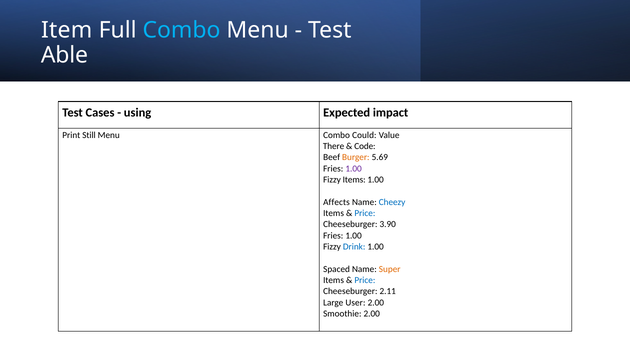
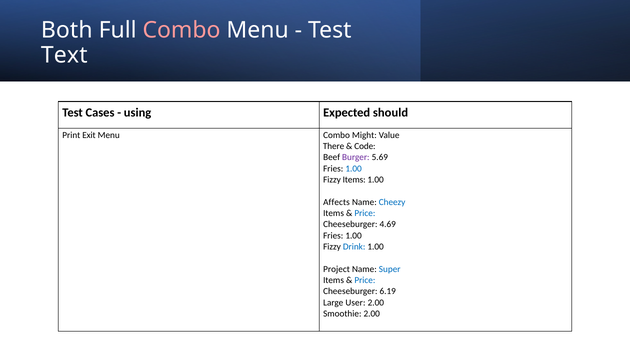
Item: Item -> Both (67, 30)
Combo colour: light blue -> pink (182, 30)
Able: Able -> Text (64, 55)
impact: impact -> should (391, 113)
Still: Still -> Exit (89, 135)
Could: Could -> Might (364, 135)
Burger colour: orange -> purple (356, 158)
1.00 colour: purple -> blue (354, 169)
3.90: 3.90 -> 4.69 (388, 225)
Spaced: Spaced -> Project (337, 269)
Super colour: orange -> blue (390, 269)
2.11: 2.11 -> 6.19 (388, 292)
